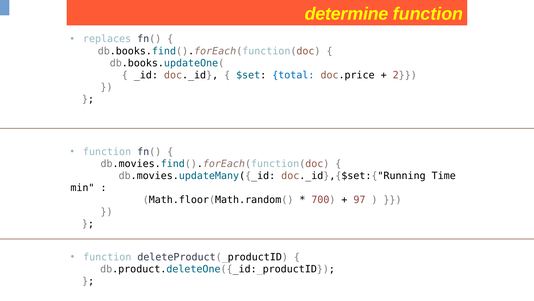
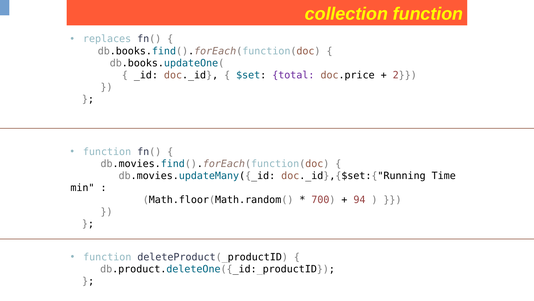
determine: determine -> collection (346, 14)
total colour: blue -> purple (293, 75)
97: 97 -> 94 (359, 199)
